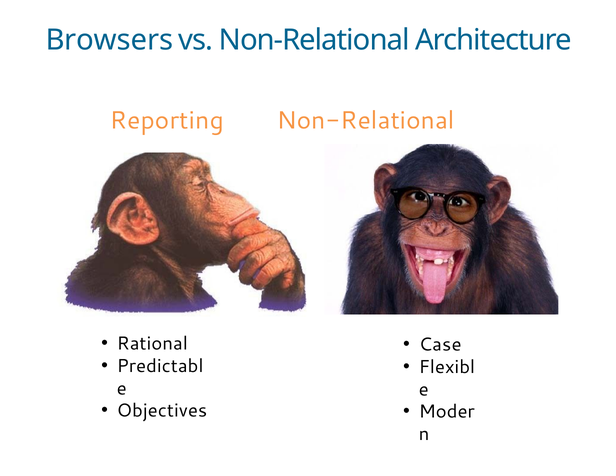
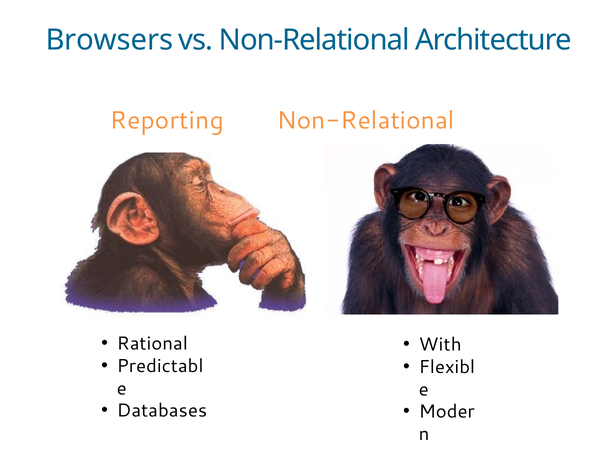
Case: Case -> With (440, 345)
Objectives: Objectives -> Databases (162, 411)
